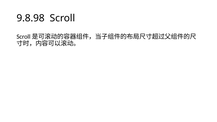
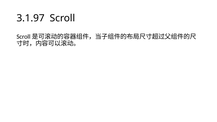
9.8.98: 9.8.98 -> 3.1.97 (31, 18)
